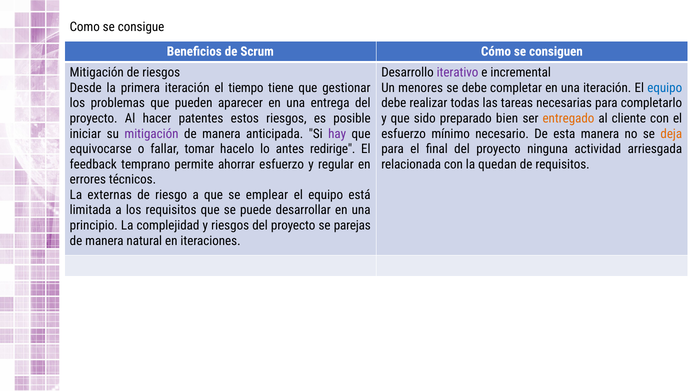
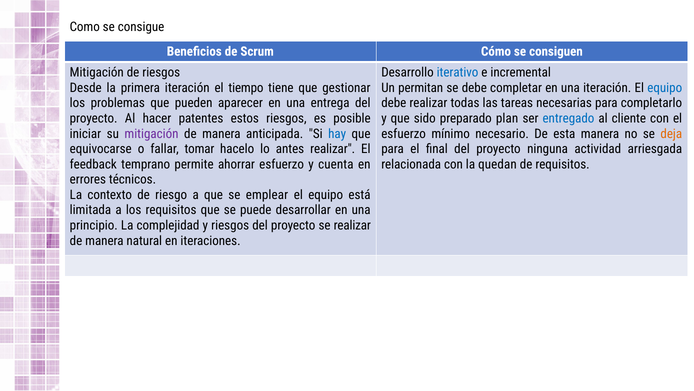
iterativo colour: purple -> blue (458, 72)
menores: menores -> permitan (421, 88)
bien: bien -> plan (507, 118)
entregado colour: orange -> blue (568, 118)
hay colour: purple -> blue (337, 133)
antes redirige: redirige -> realizar (333, 149)
regular: regular -> cuenta (336, 164)
externas: externas -> contexto (110, 195)
se parejas: parejas -> realizar (352, 225)
